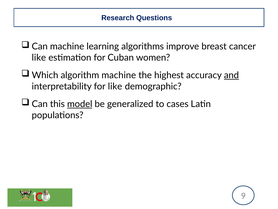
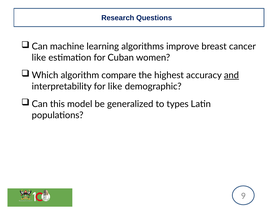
algorithm machine: machine -> compare (119, 75)
model underline: present -> none (80, 104)
cases: cases -> types (178, 104)
